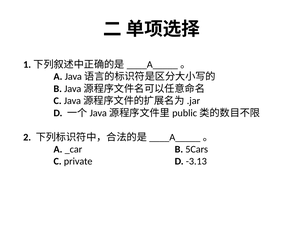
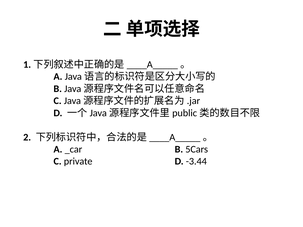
-3.13: -3.13 -> -3.44 (196, 162)
